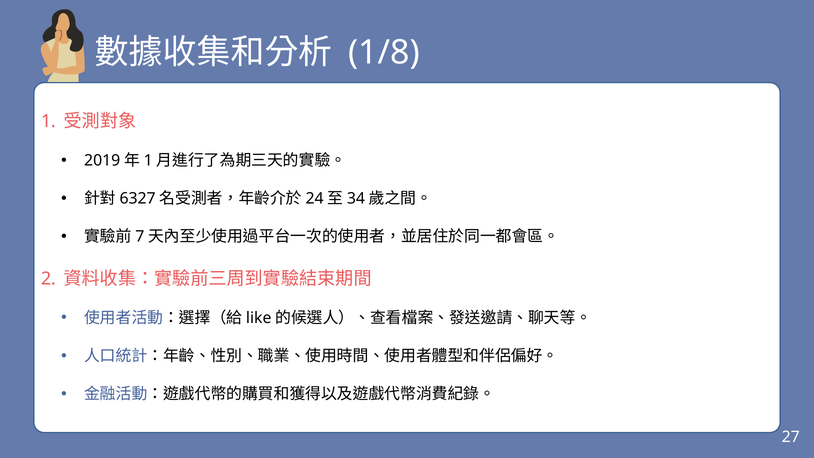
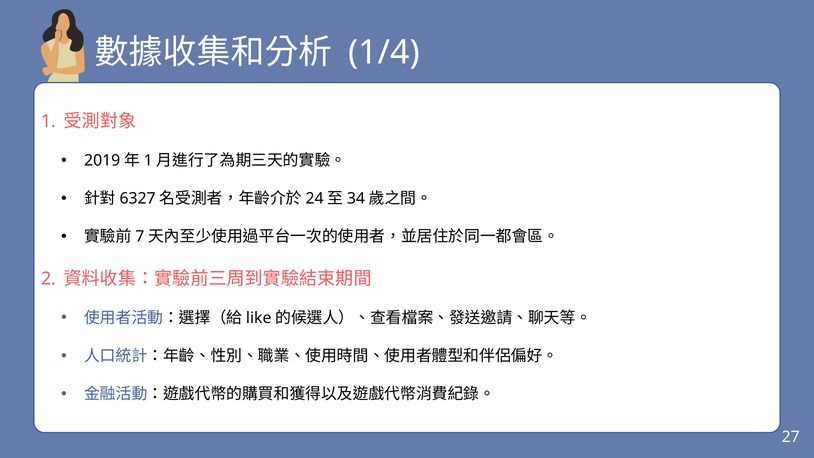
1/8: 1/8 -> 1/4 (384, 52)
